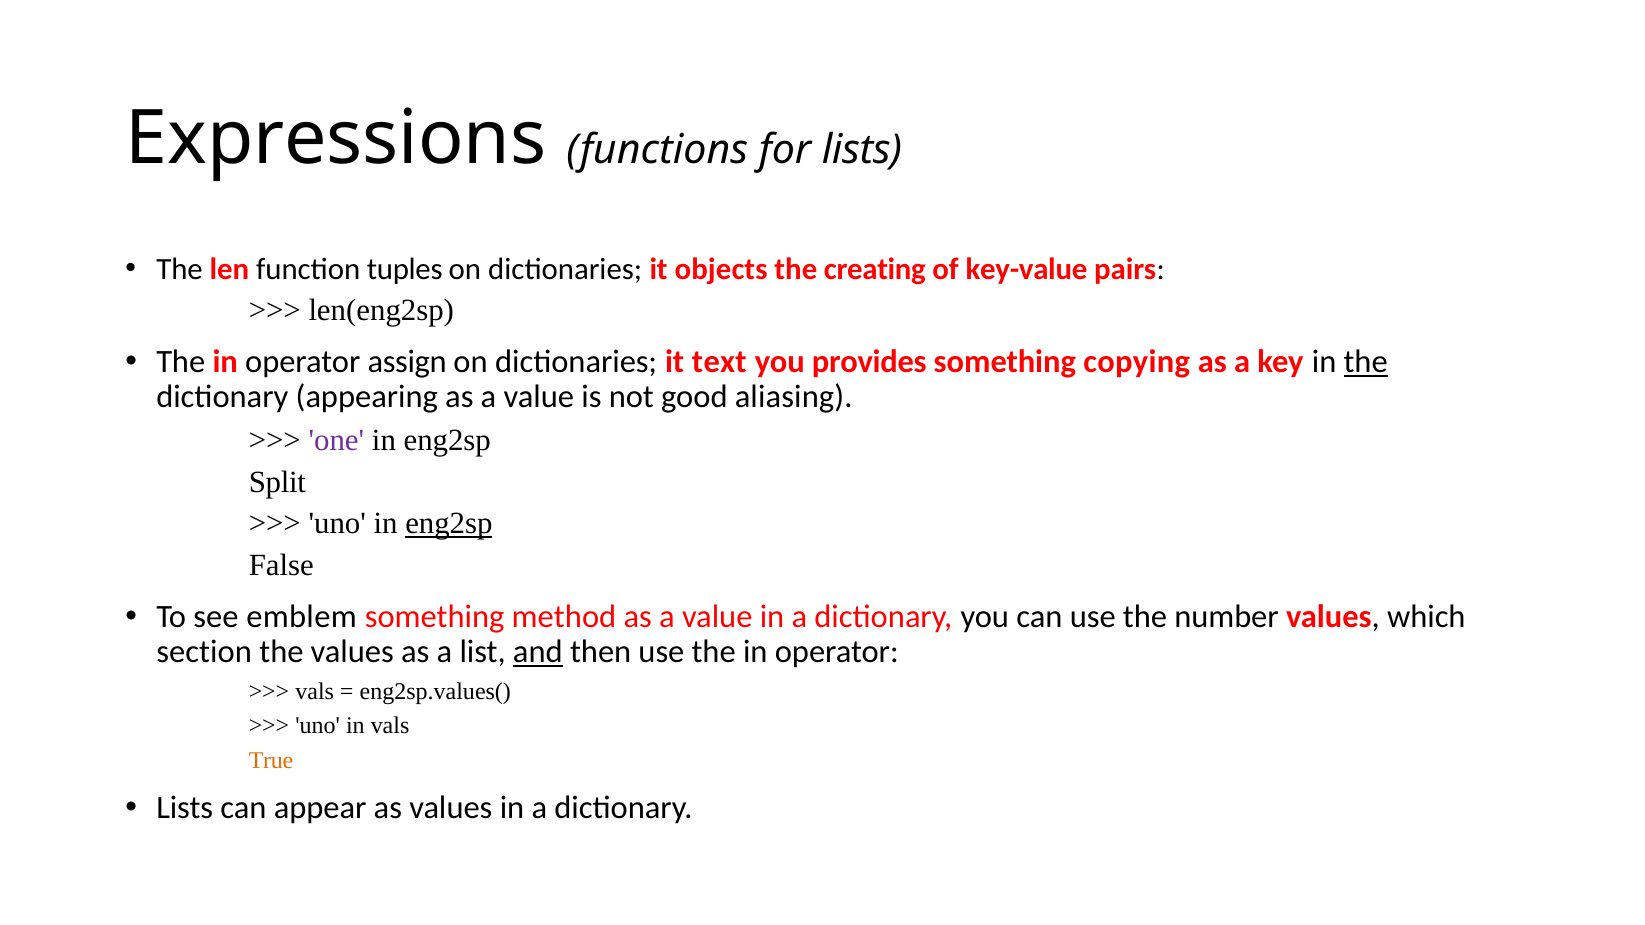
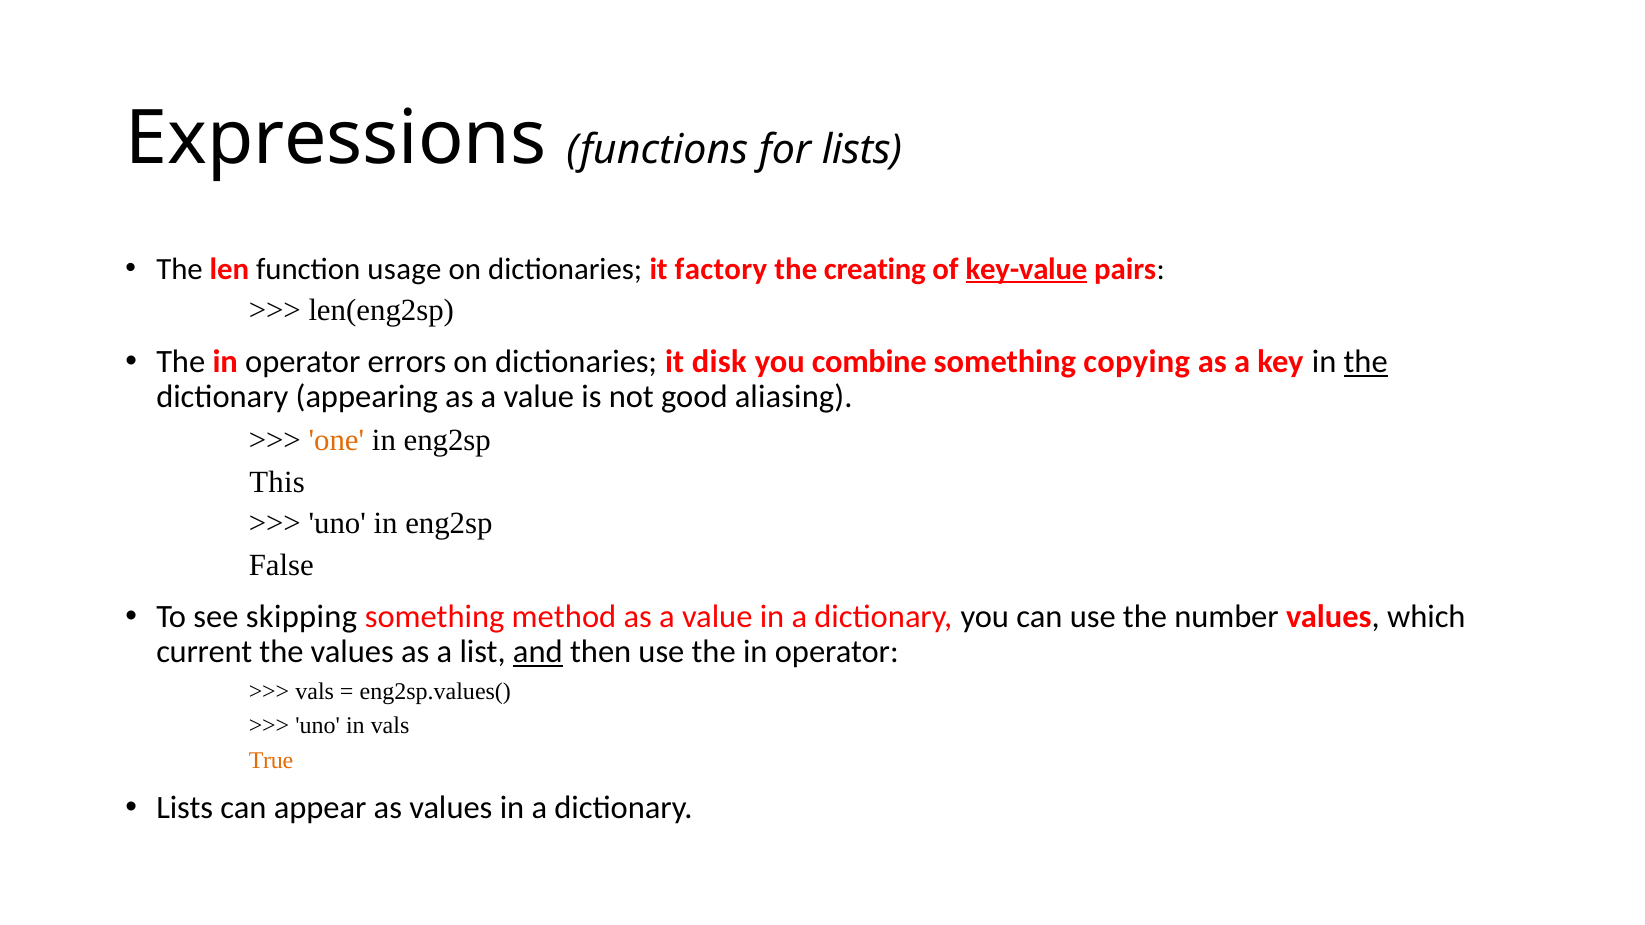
tuples: tuples -> usage (404, 269)
objects: objects -> factory (721, 269)
key-value underline: none -> present (1026, 269)
assign: assign -> errors (407, 362)
text: text -> disk (719, 362)
provides: provides -> combine (869, 362)
one colour: purple -> orange (336, 440)
Split: Split -> This (277, 482)
eng2sp underline: present -> none (449, 524)
emblem: emblem -> skipping (301, 617)
section: section -> current (204, 652)
